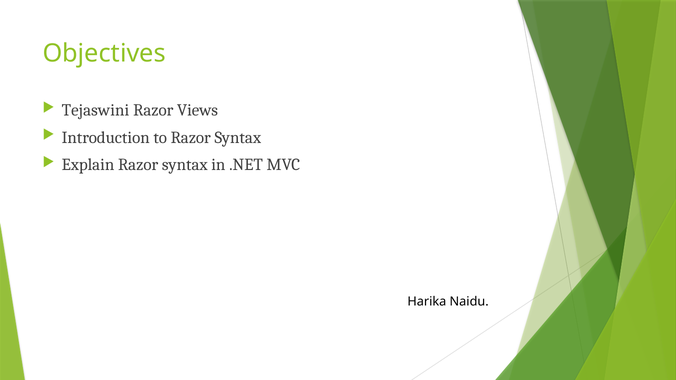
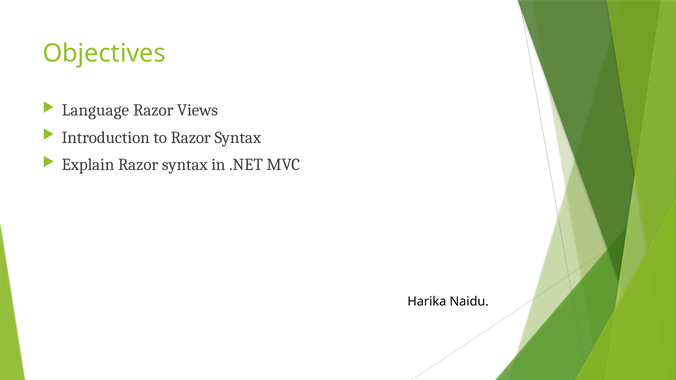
Tejaswini: Tejaswini -> Language (95, 110)
